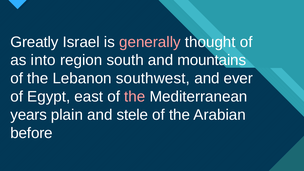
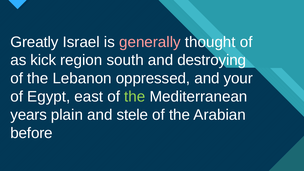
into: into -> kick (43, 60)
mountains: mountains -> destroying (212, 60)
southwest: southwest -> oppressed (153, 78)
ever: ever -> your (238, 78)
the colour: pink -> light green (135, 97)
